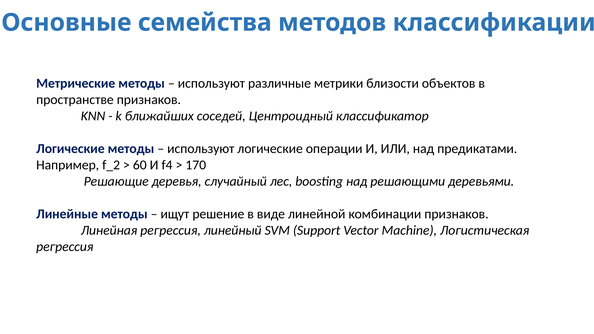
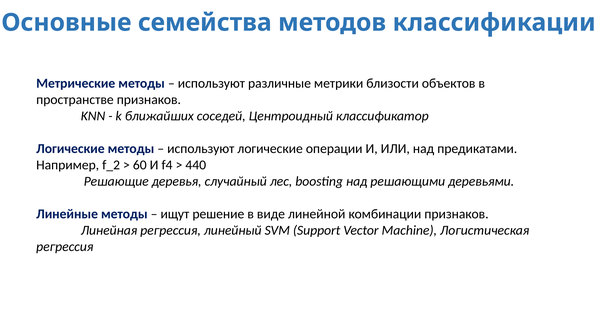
170: 170 -> 440 (196, 165)
